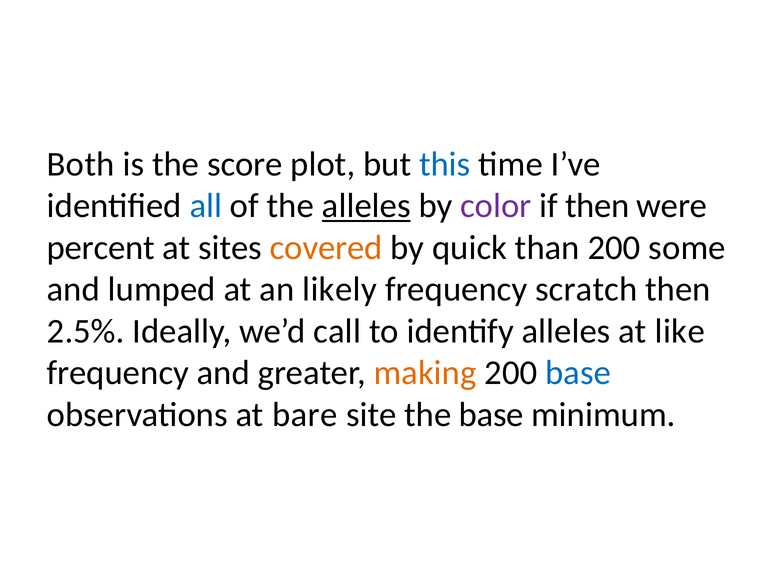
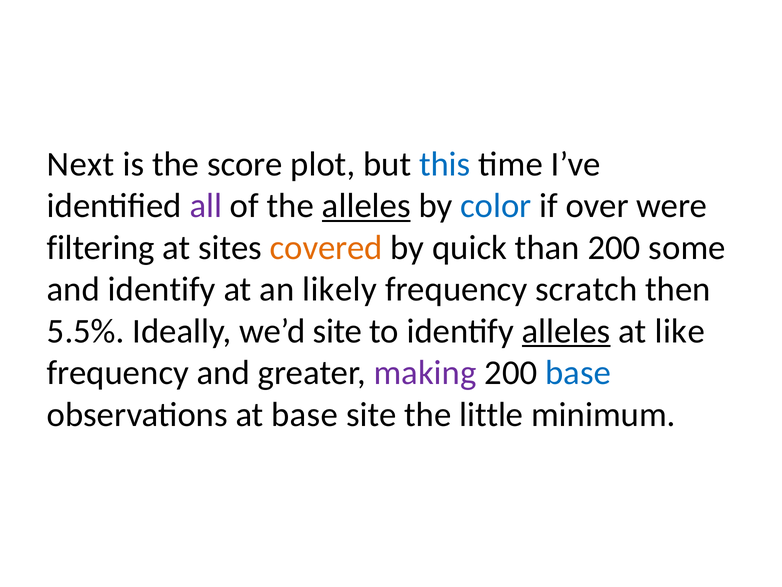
Both: Both -> Next (81, 164)
all colour: blue -> purple (206, 206)
color colour: purple -> blue (496, 206)
if then: then -> over (597, 206)
percent: percent -> filtering (101, 247)
and lumped: lumped -> identify (162, 289)
2.5%: 2.5% -> 5.5% (86, 331)
we’d call: call -> site (337, 331)
alleles underline: none -> present (566, 331)
making colour: orange -> purple (425, 373)
at bare: bare -> base (305, 414)
the base: base -> little (491, 414)
